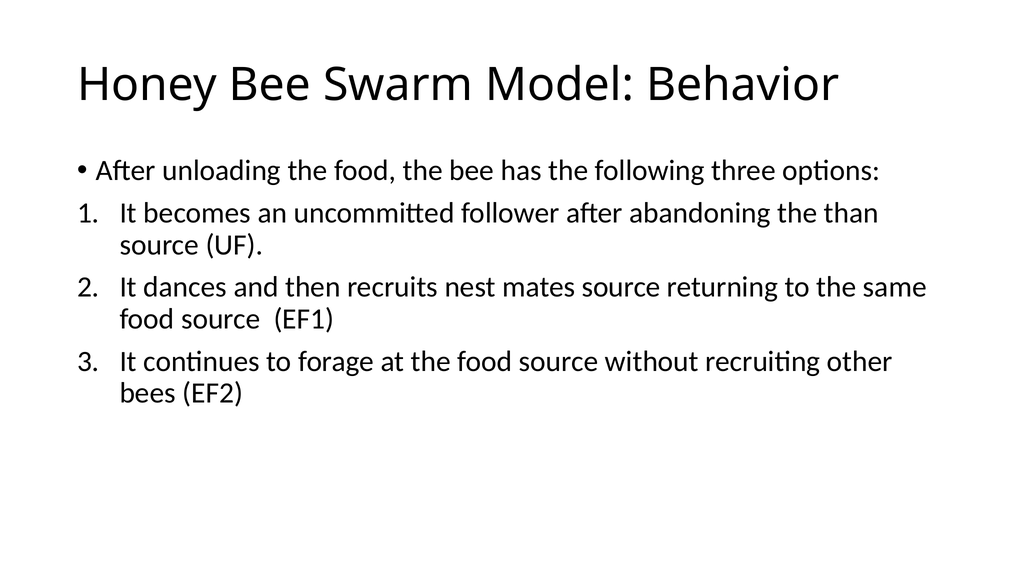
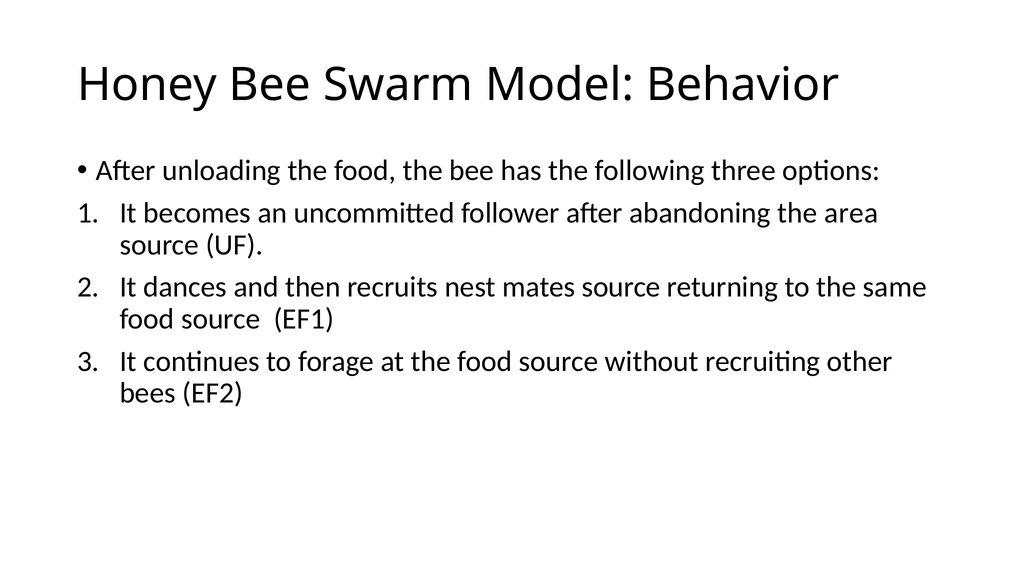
than: than -> area (851, 213)
